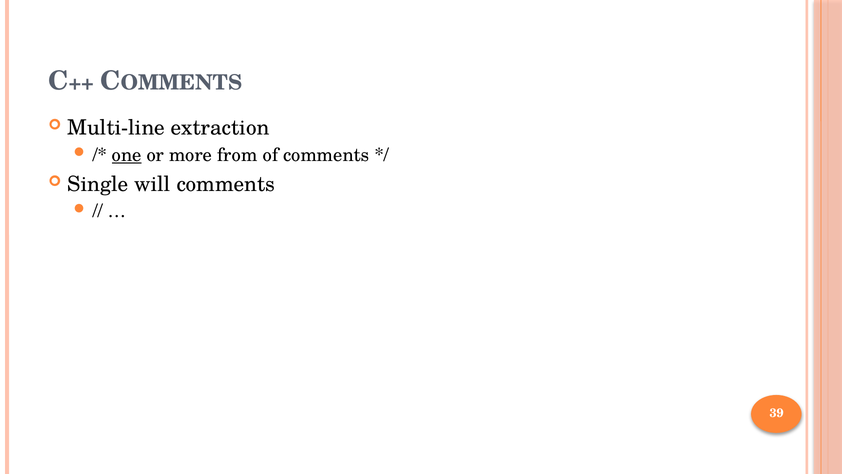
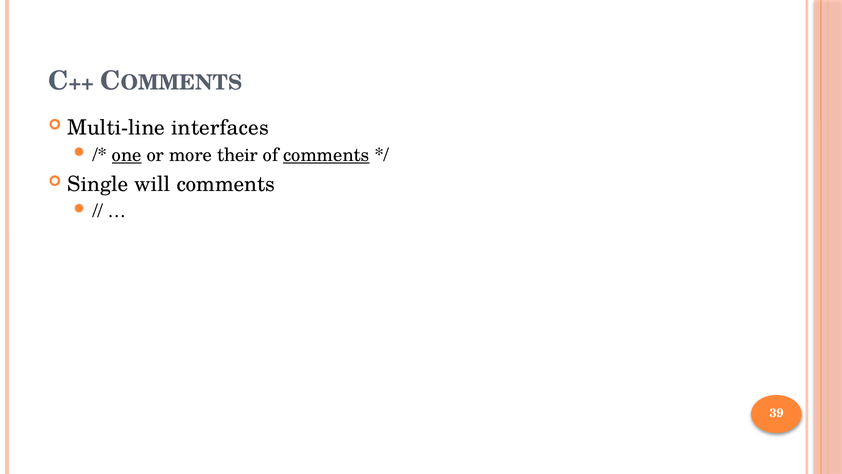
extraction: extraction -> interfaces (220, 128)
from: from -> their (238, 155)
comments underline: none -> present (326, 155)
